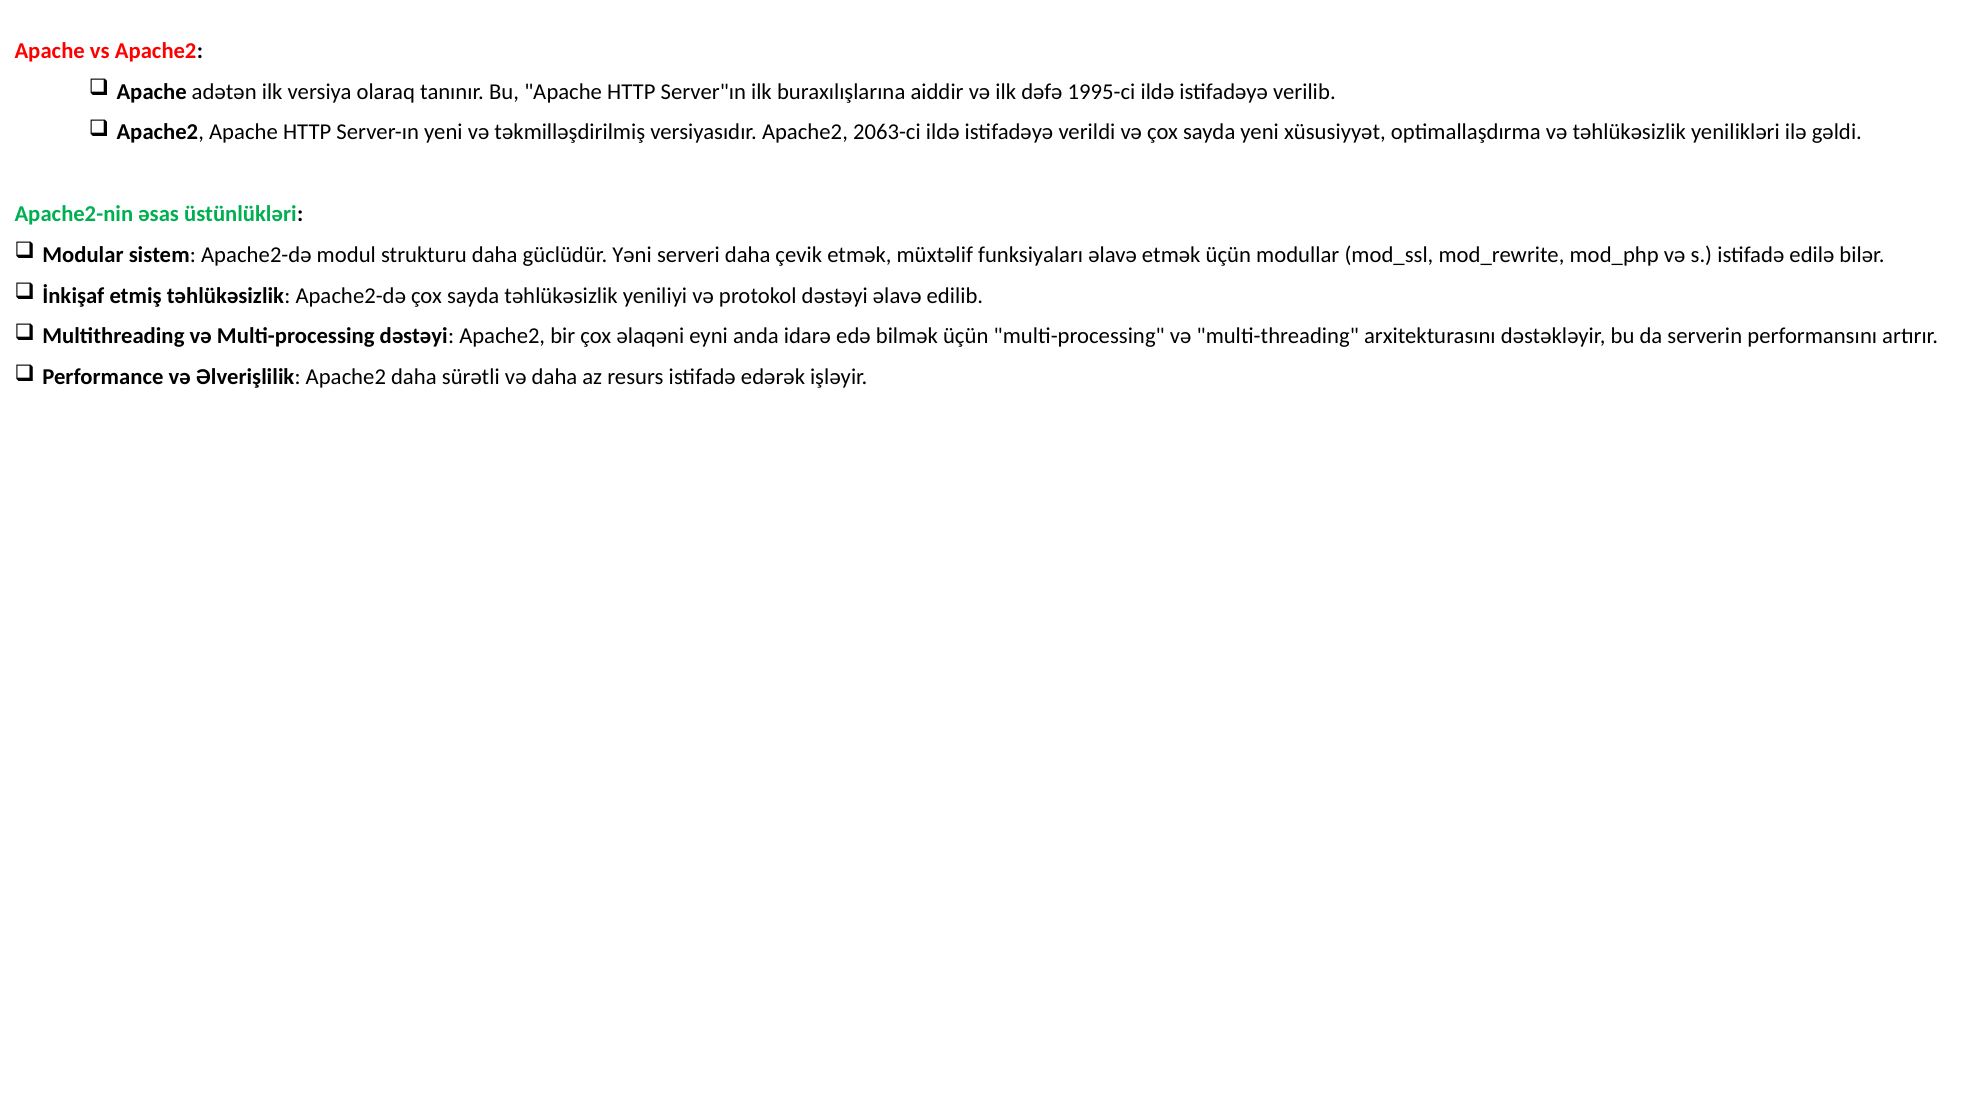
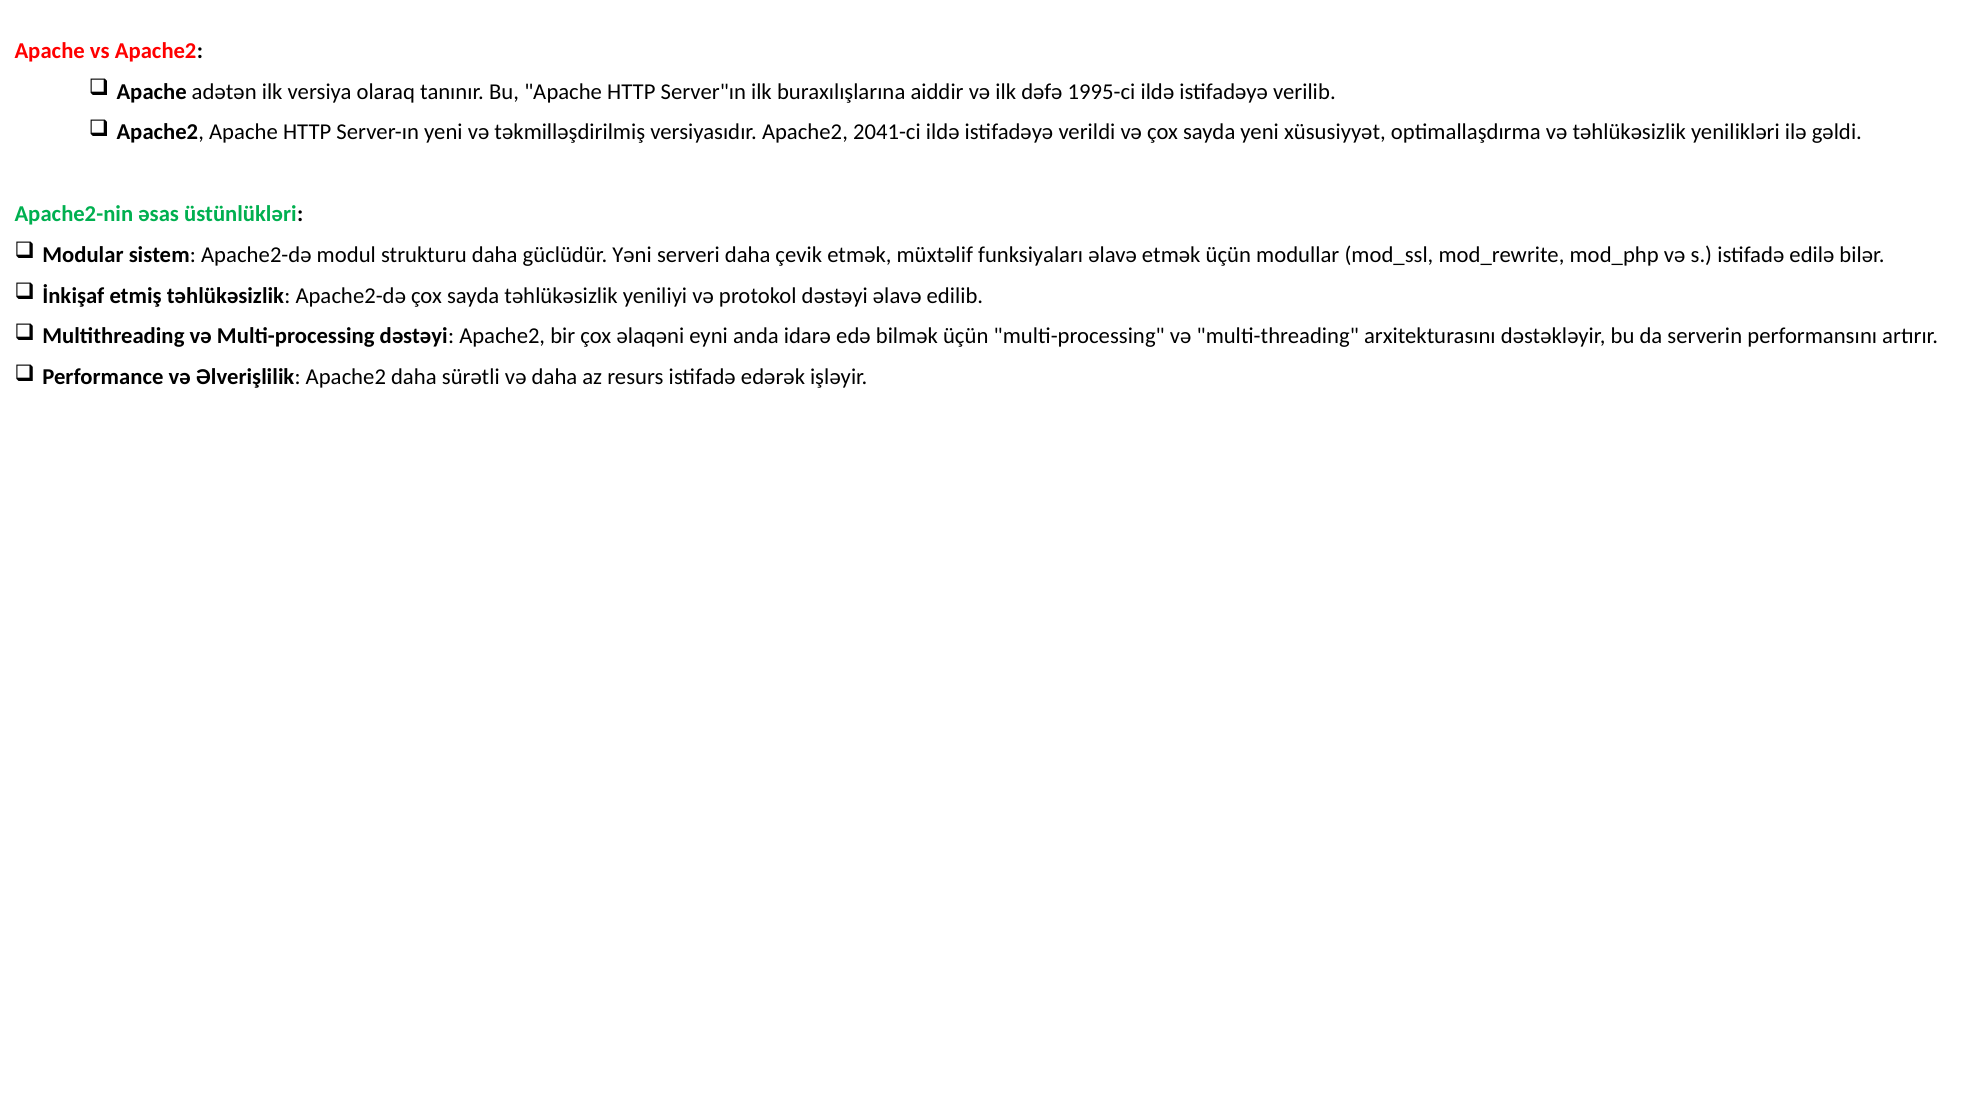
2063-ci: 2063-ci -> 2041-ci (887, 133)
